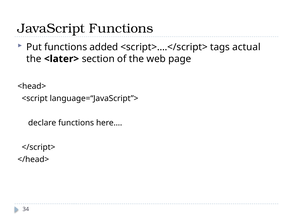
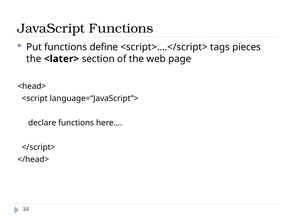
added: added -> define (104, 47)
actual: actual -> pieces (247, 47)
